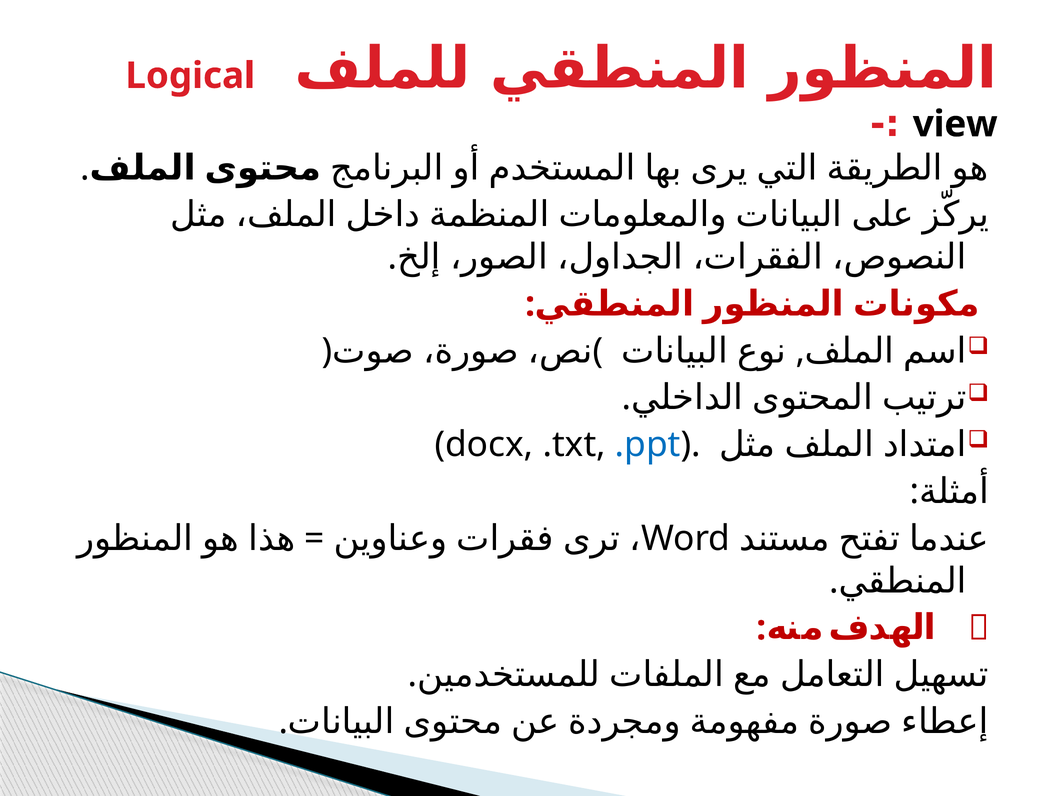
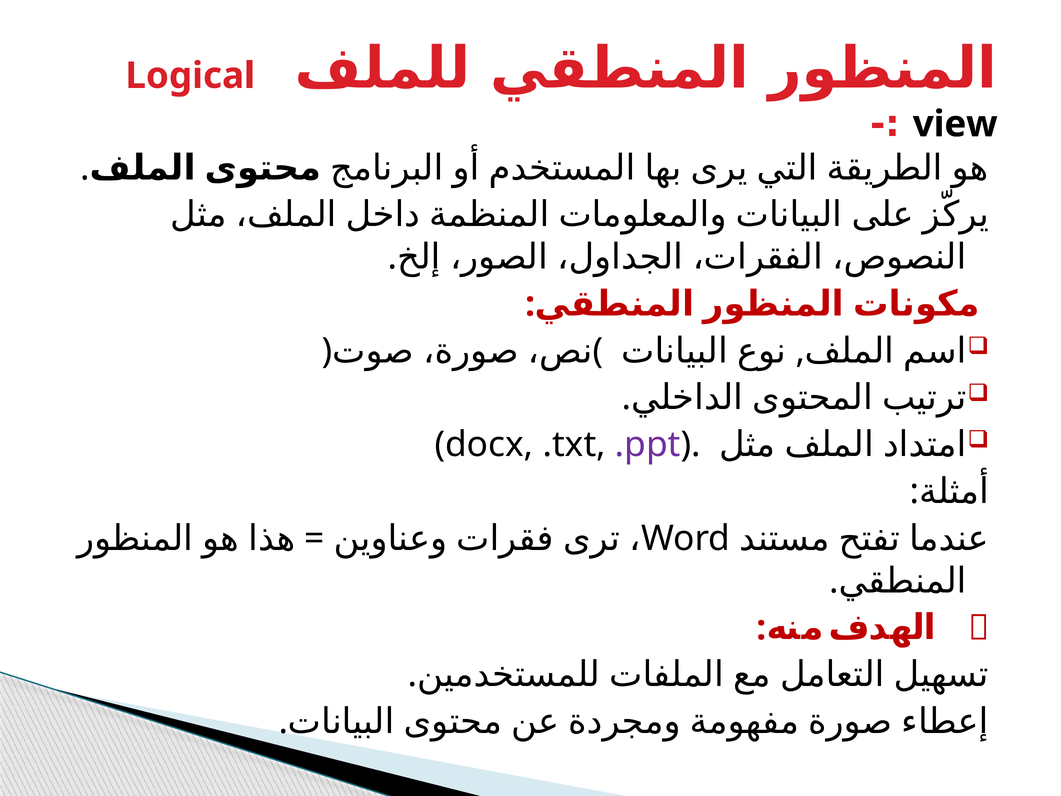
.ppt colour: blue -> purple (648, 445)
